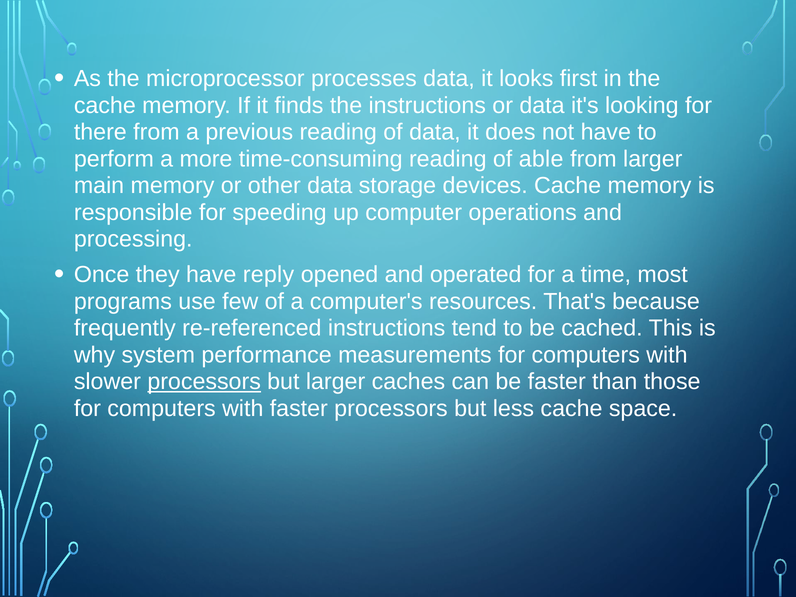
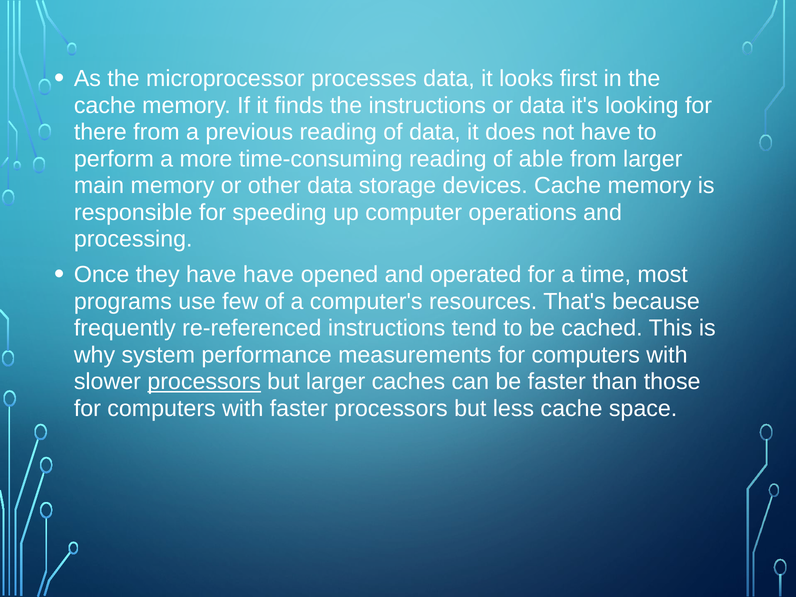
have reply: reply -> have (268, 275)
